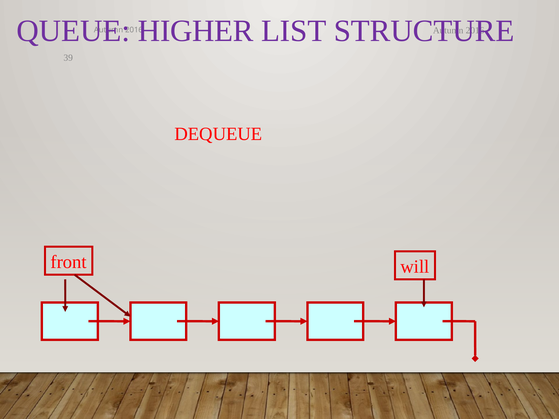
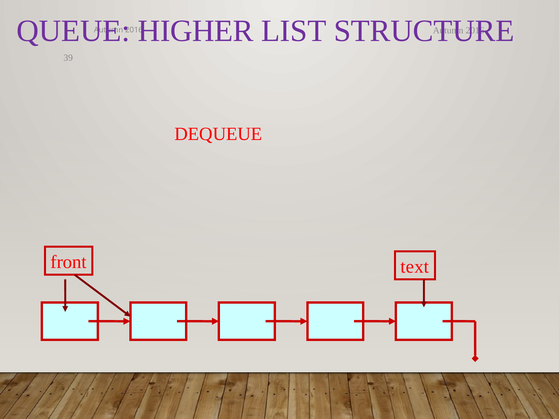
will: will -> text (415, 267)
